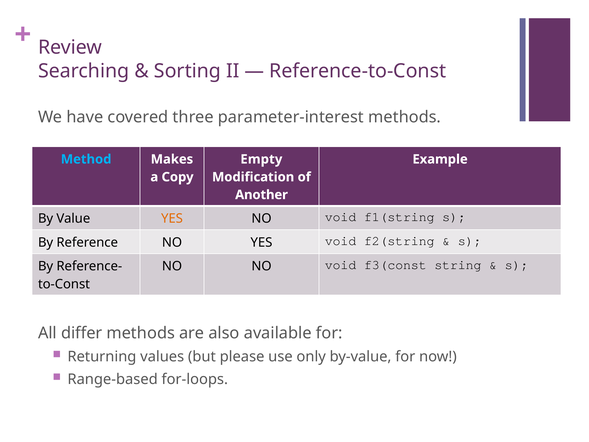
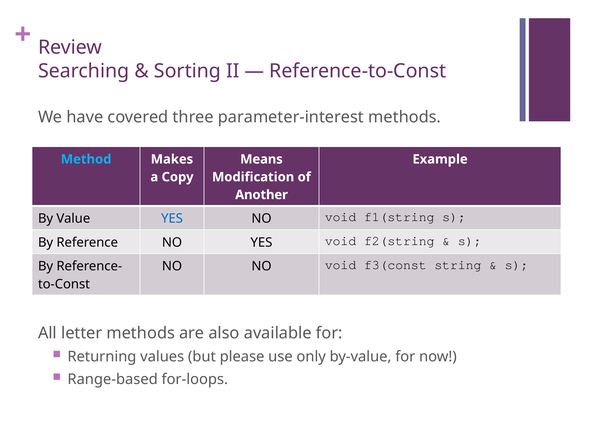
Empty: Empty -> Means (261, 159)
YES colour: orange -> blue (172, 218)
differ: differ -> letter (82, 333)
